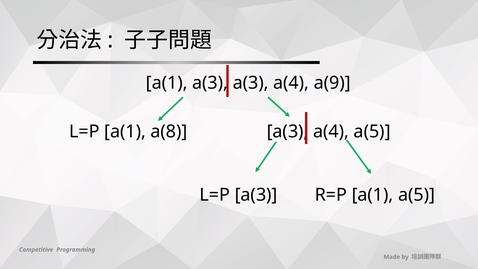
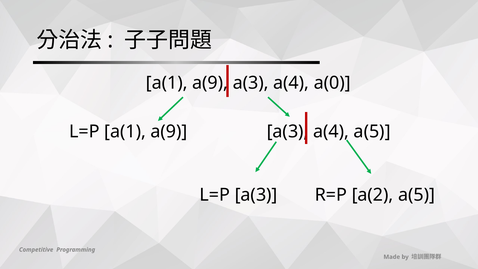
a(3: a(3 -> a(9 (210, 83)
a(9: a(9 -> a(0 (332, 83)
L=P a(1 a(8: a(8 -> a(9 (169, 132)
R=P a(1: a(1 -> a(2 (373, 195)
